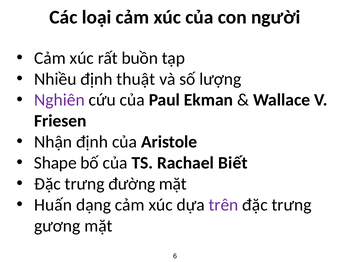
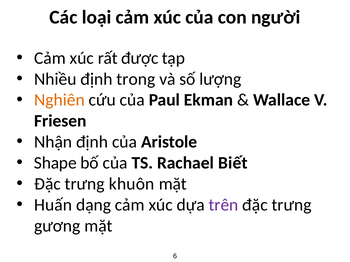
buồn: buồn -> được (140, 58)
thuật: thuật -> trong (136, 79)
Nghiên colour: purple -> orange (59, 100)
đường: đường -> khuôn (132, 184)
